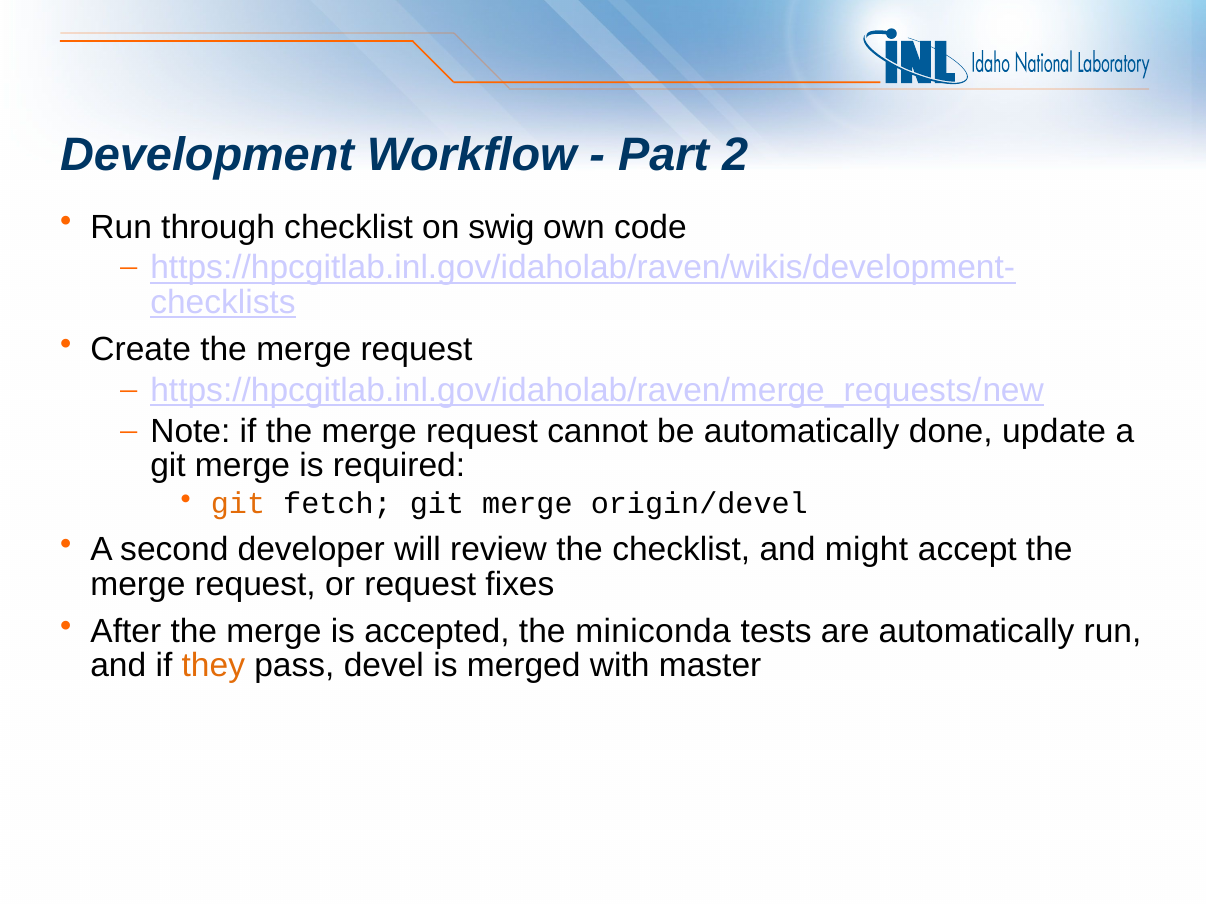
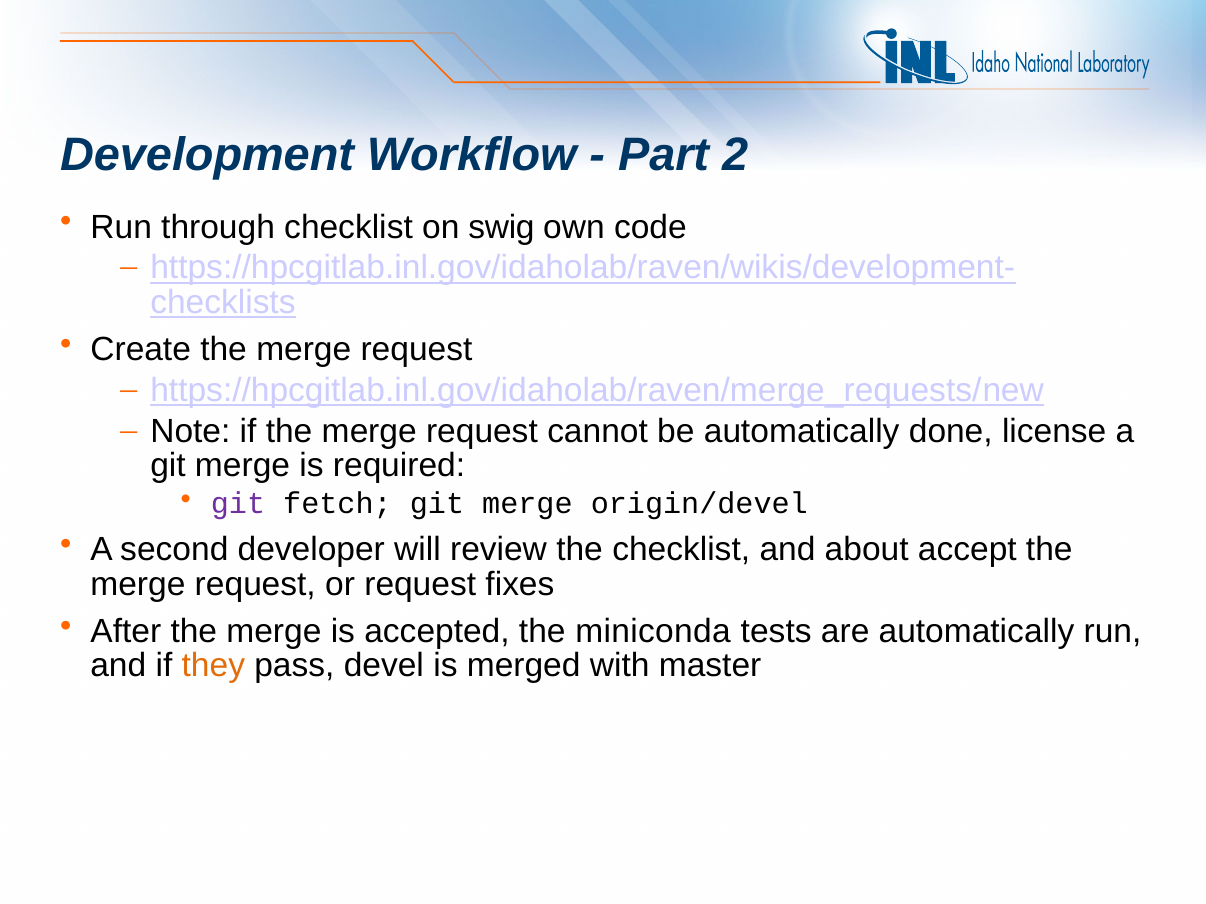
update: update -> license (1054, 432)
git colour: orange -> purple (238, 504)
might: might -> about (867, 550)
